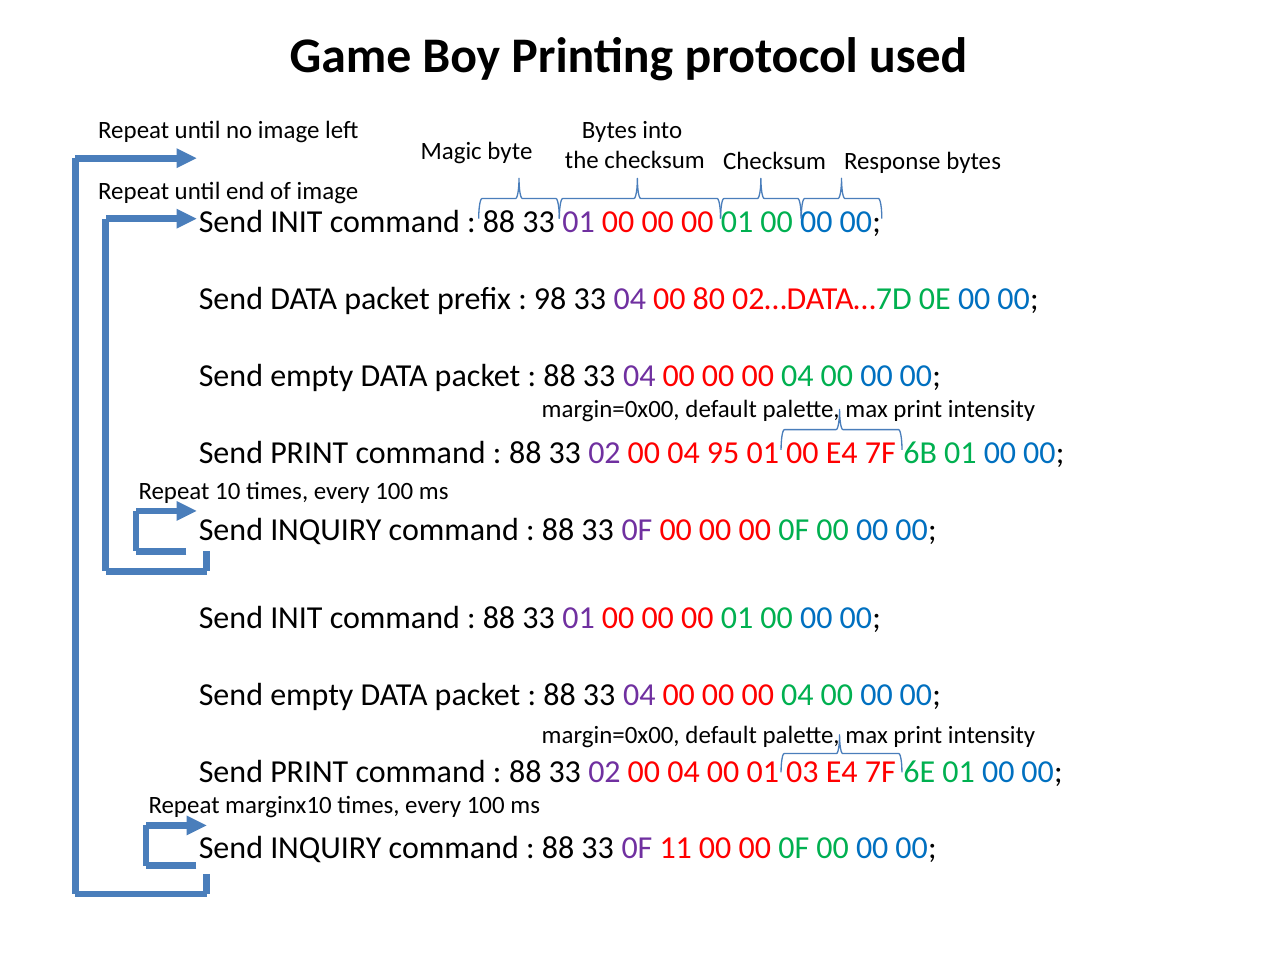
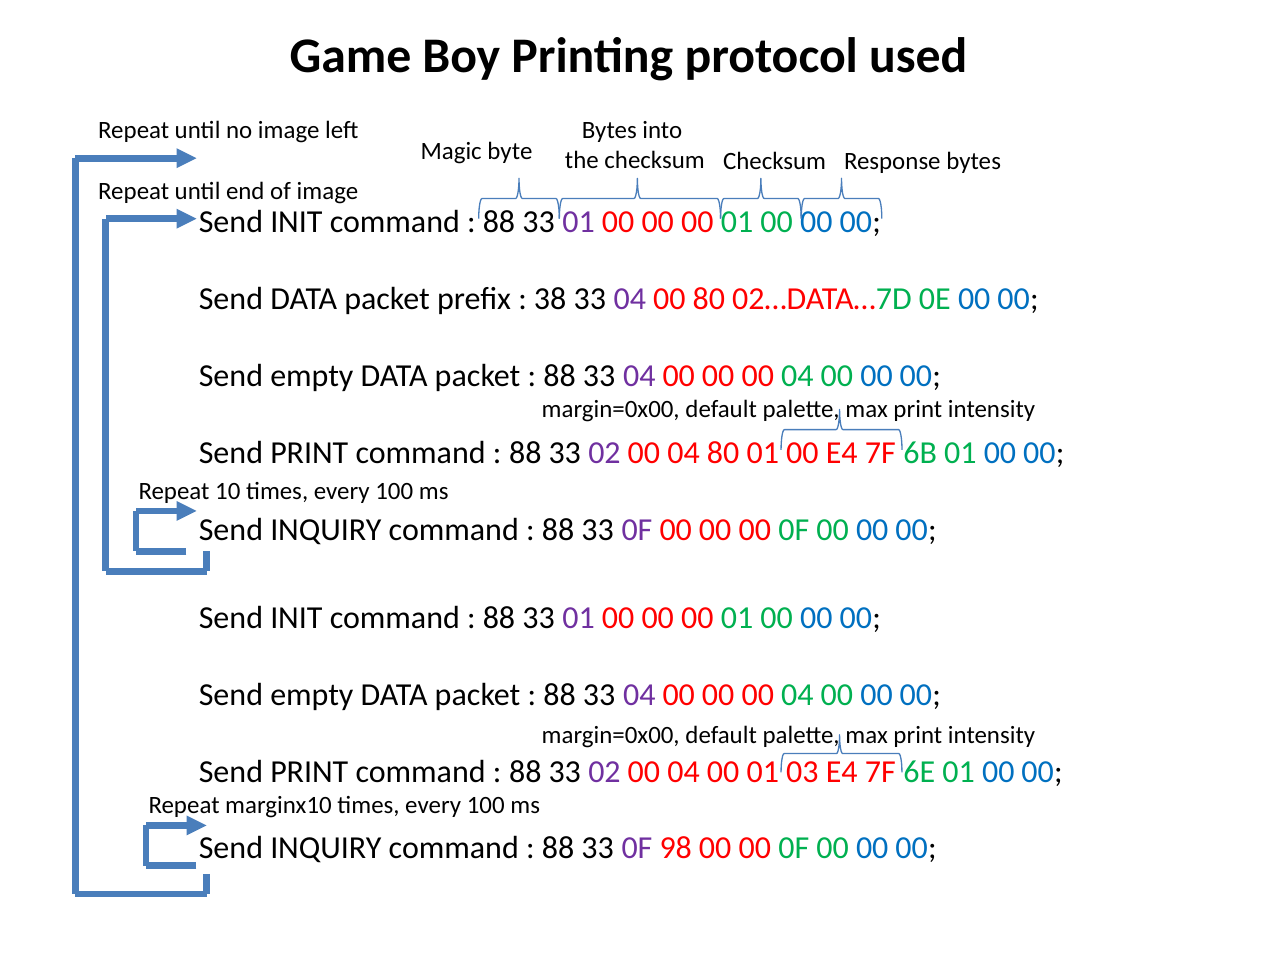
98: 98 -> 38 (550, 299)
04 95: 95 -> 80 (723, 453)
11: 11 -> 98 (676, 848)
